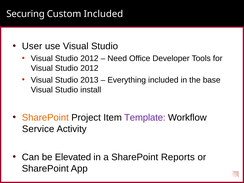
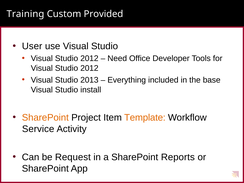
Securing: Securing -> Training (25, 14)
Custom Included: Included -> Provided (103, 14)
Template colour: purple -> orange (145, 118)
Elevated: Elevated -> Request (73, 157)
